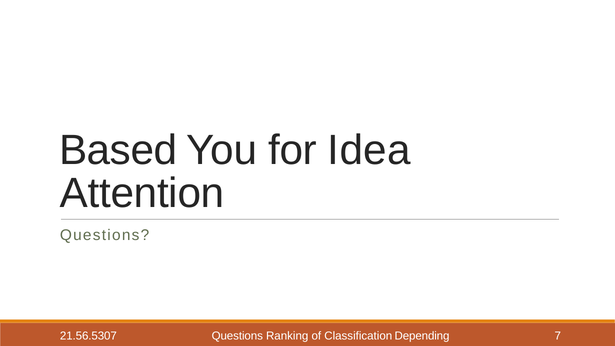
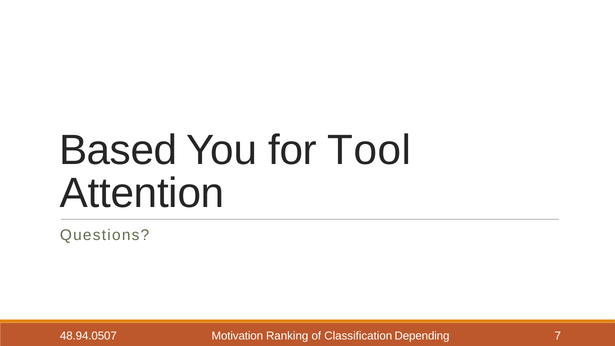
Idea: Idea -> Tool (369, 150)
21.56.5307: 21.56.5307 -> 48.94.0507 (88, 336)
Questions: Questions -> Motivation (237, 336)
